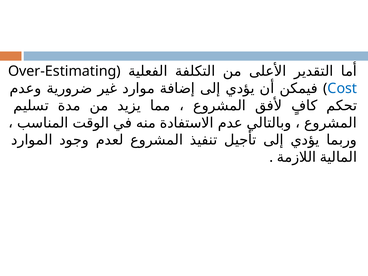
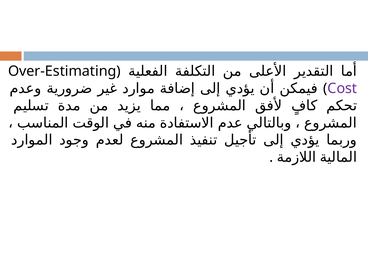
Cost colour: blue -> purple (342, 88)
